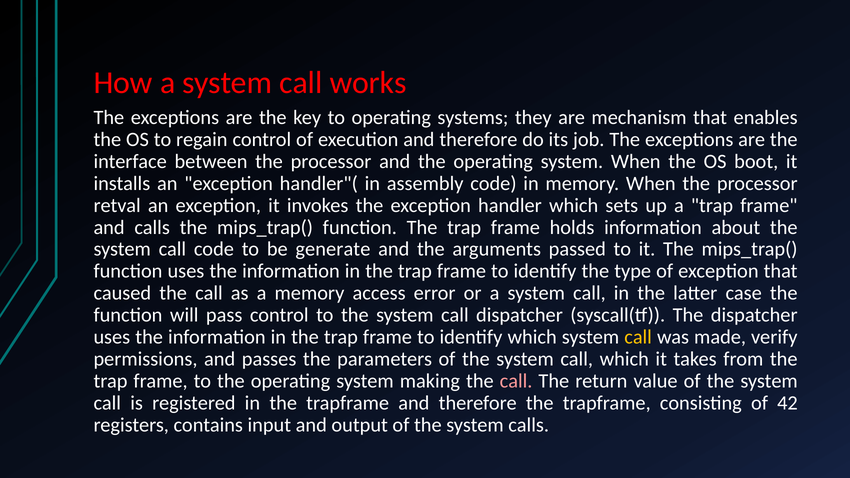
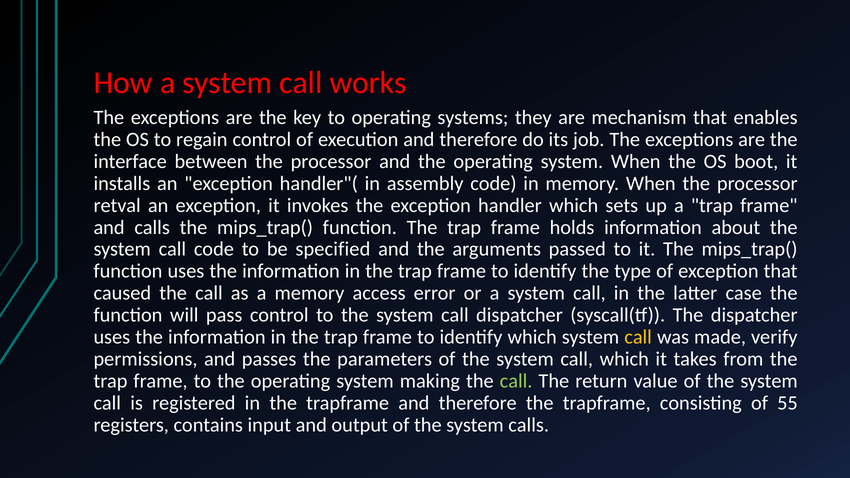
generate: generate -> specified (333, 249)
call colour: pink -> light green (516, 381)
42: 42 -> 55 (788, 403)
